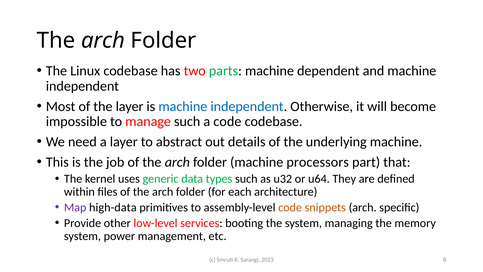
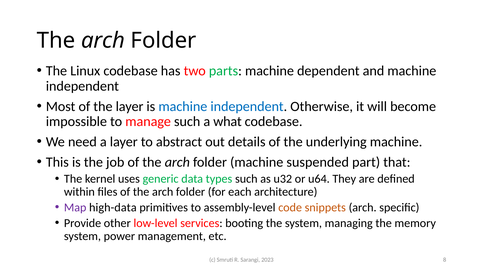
a code: code -> what (228, 121)
processors: processors -> suspended (318, 162)
